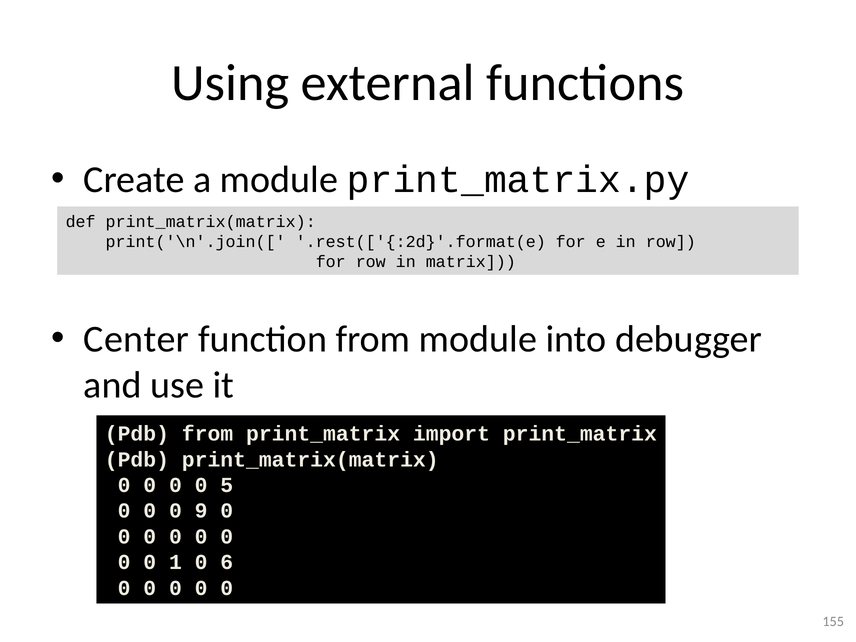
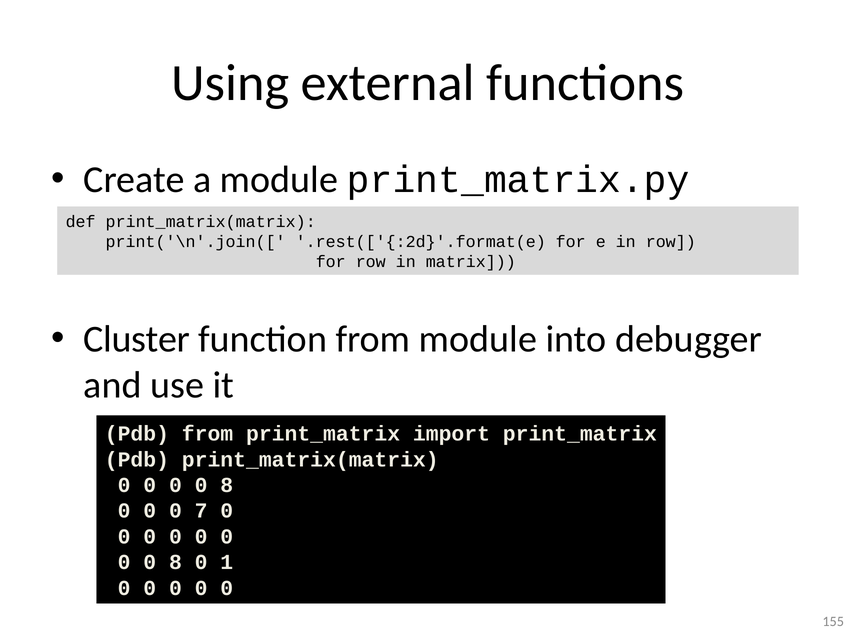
Center: Center -> Cluster (137, 339)
5: 5 -> 8 (227, 485)
9: 9 -> 7 (201, 511)
1: 1 -> 8 (175, 562)
6: 6 -> 1 (227, 562)
